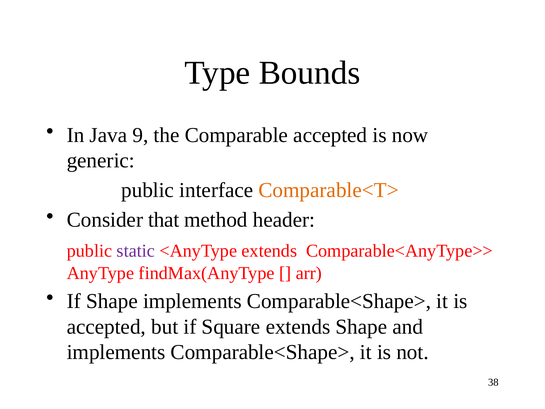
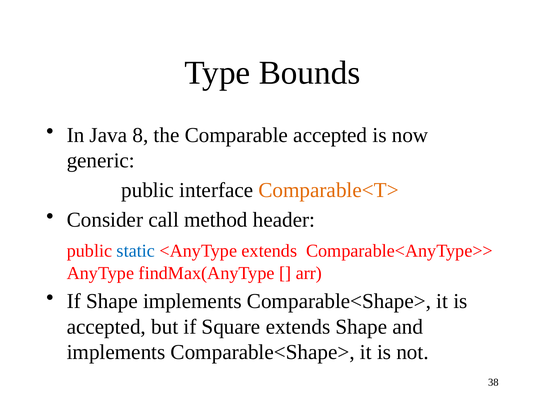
9: 9 -> 8 (140, 135)
that: that -> call (164, 220)
static colour: purple -> blue (136, 251)
